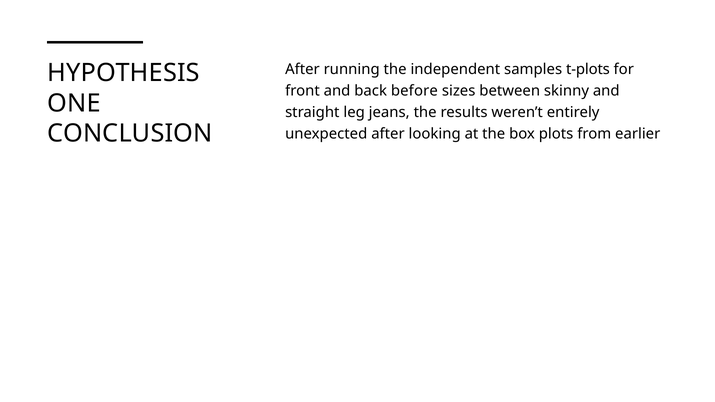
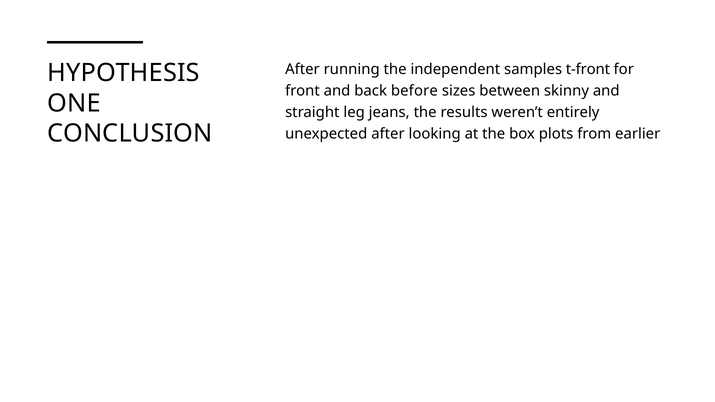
t-plots: t-plots -> t-front (588, 70)
